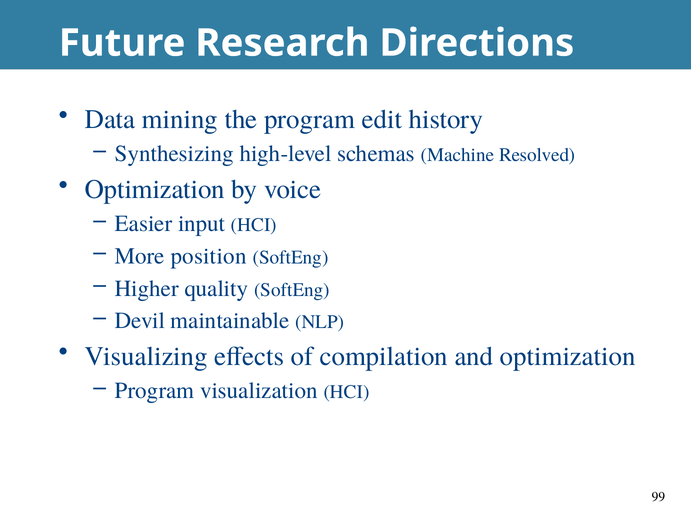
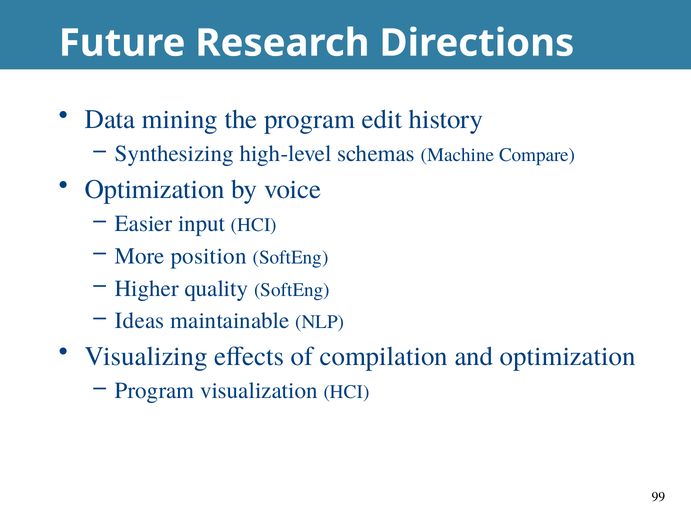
Resolved: Resolved -> Compare (537, 155)
Devil: Devil -> Ideas (140, 320)
